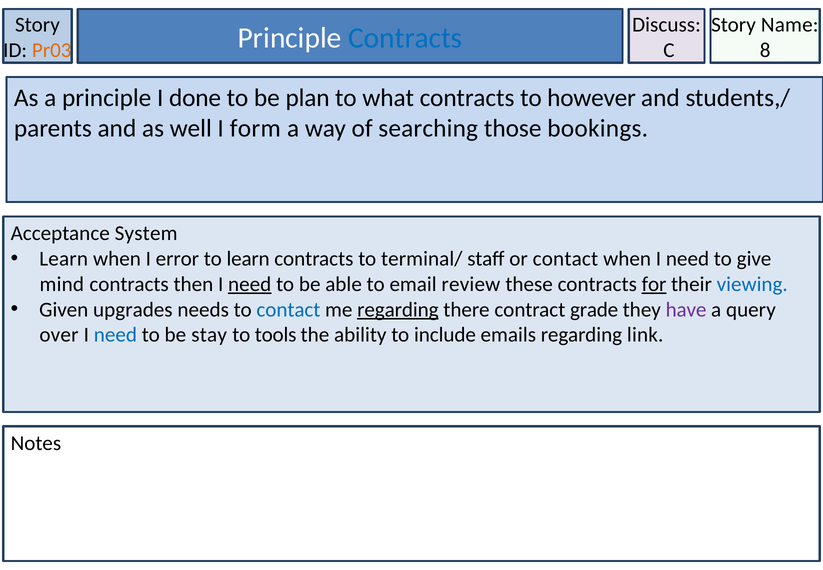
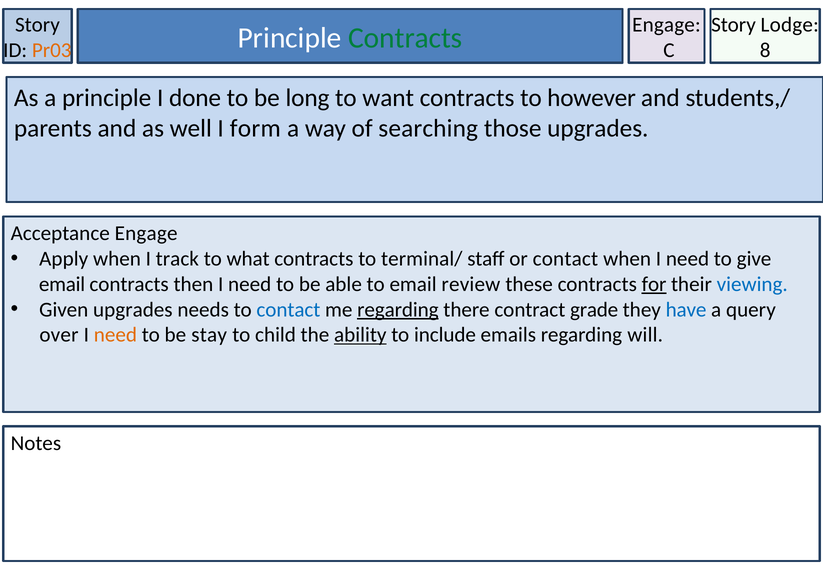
Discuss: Discuss -> Engage (666, 25)
Name: Name -> Lodge (790, 25)
Contracts colour: blue -> green (405, 38)
plan: plan -> long (308, 98)
what: what -> want (388, 98)
those bookings: bookings -> upgrades (598, 128)
Acceptance System: System -> Engage (146, 233)
Learn: Learn -> Apply (64, 259)
error: error -> track (177, 259)
to learn: learn -> what (248, 259)
mind: mind -> email (62, 284)
need underline: present -> none (250, 284)
have colour: purple -> blue (686, 309)
need colour: blue -> orange (115, 335)
tools: tools -> child (276, 335)
ability underline: none -> present (360, 335)
link: link -> will (645, 335)
